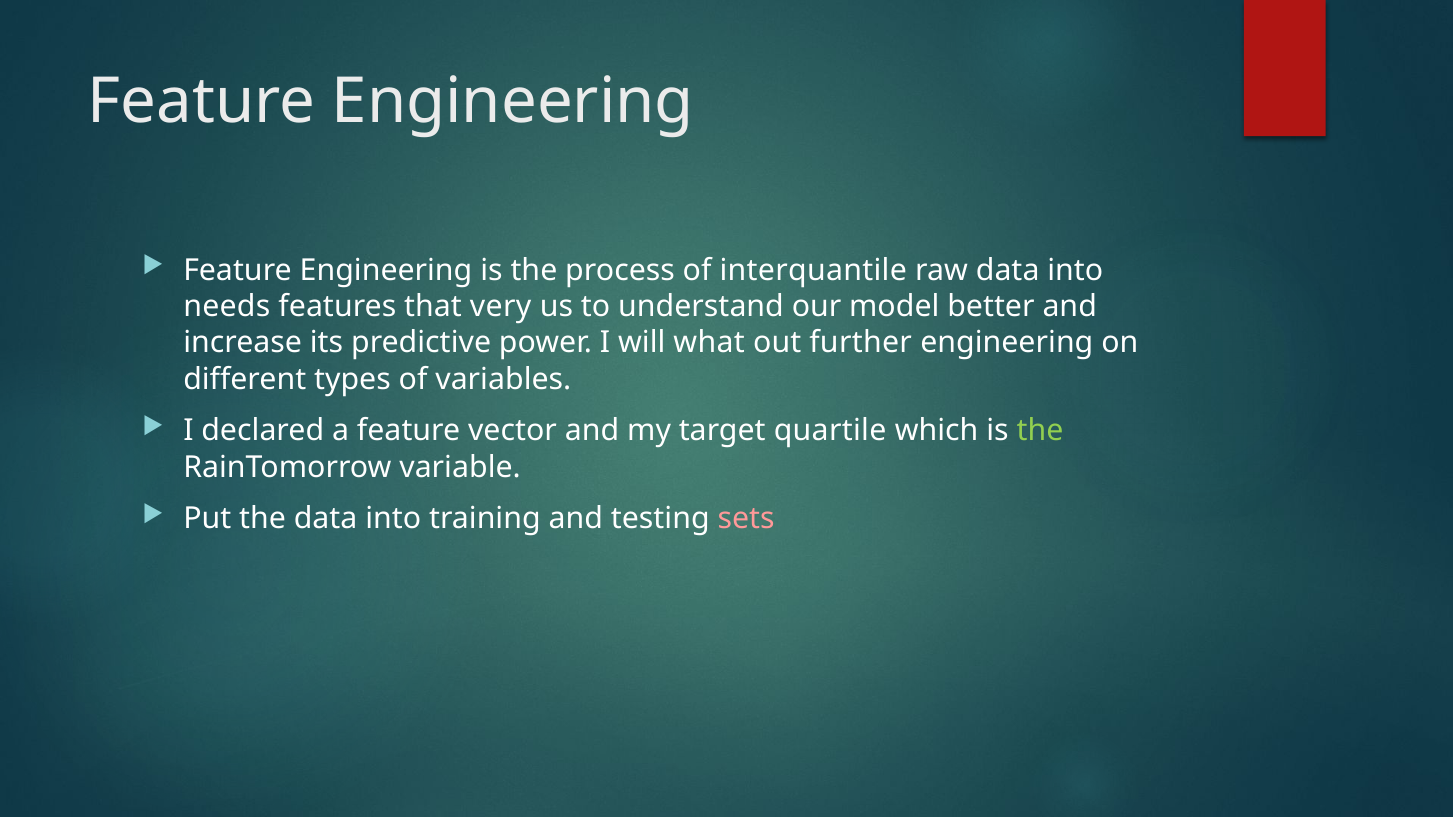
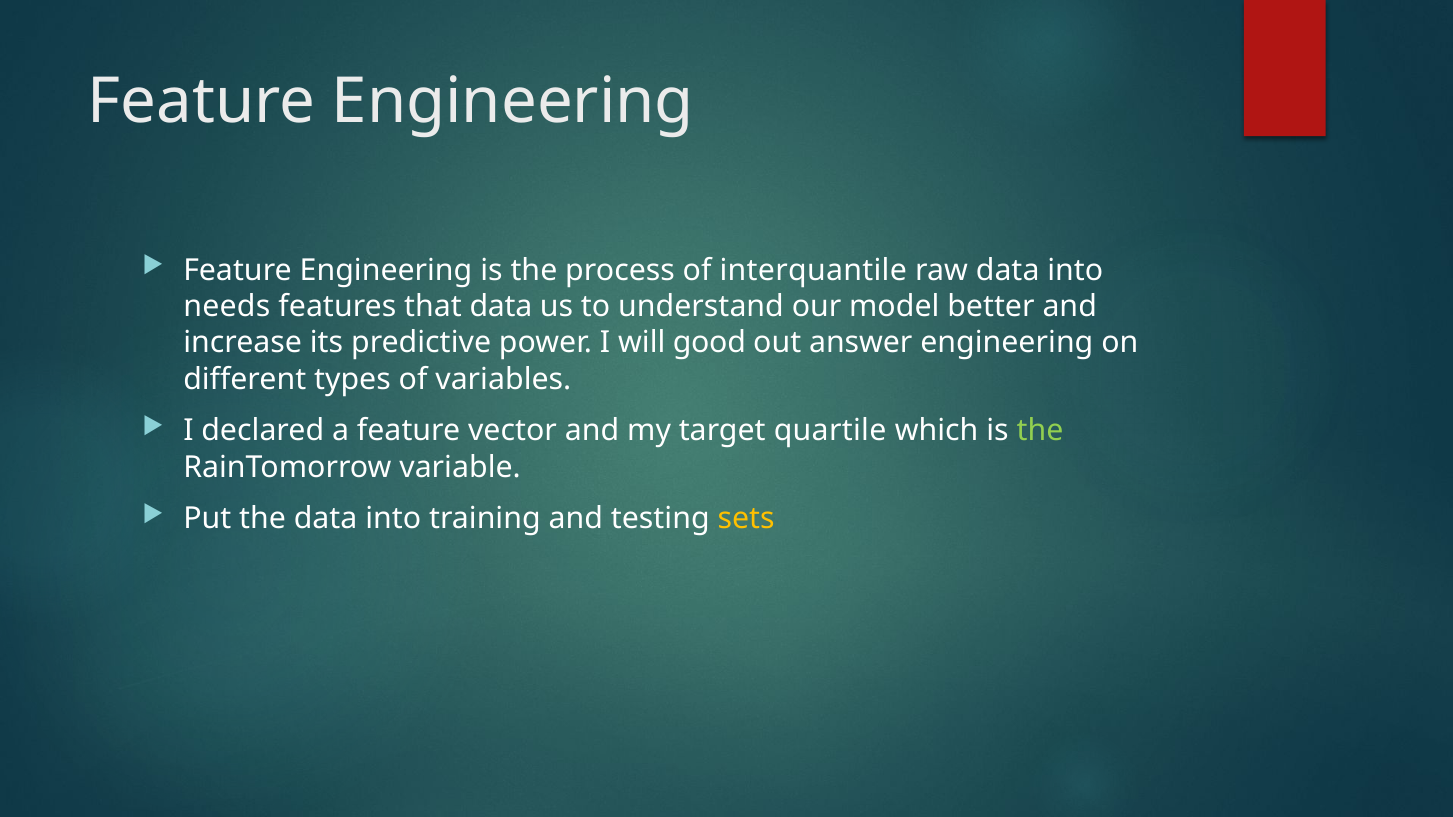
that very: very -> data (501, 307)
what: what -> good (709, 343)
further: further -> answer (861, 343)
sets colour: pink -> yellow (746, 519)
